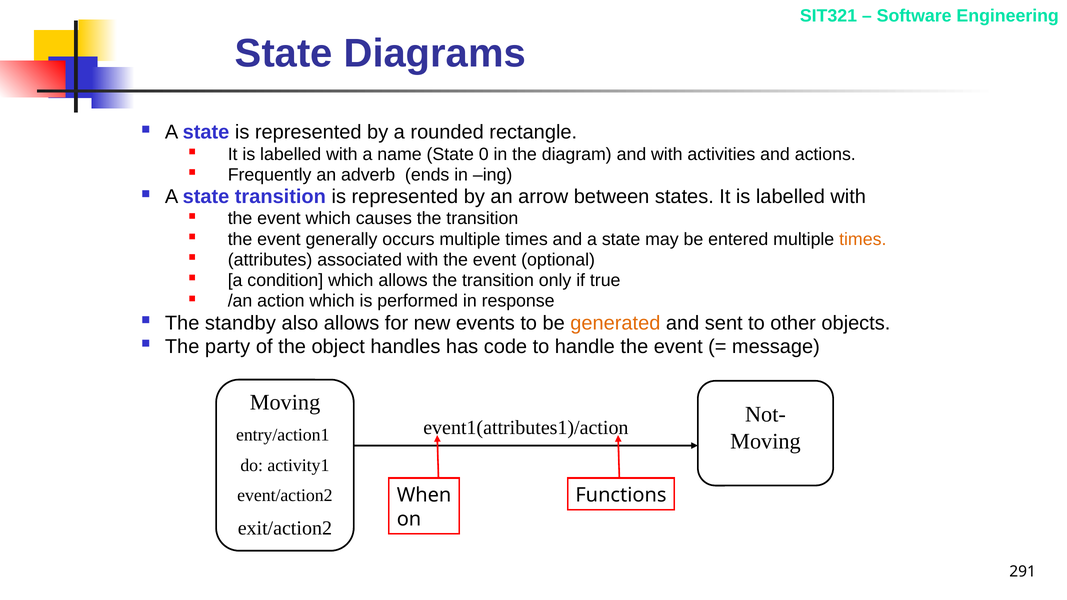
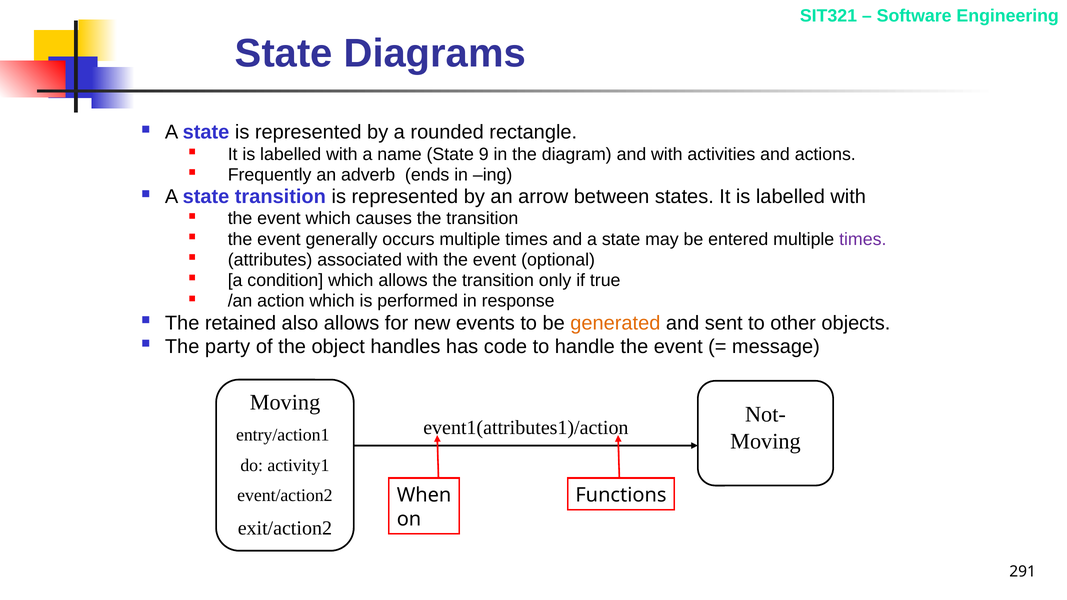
0: 0 -> 9 (484, 154)
times colour: orange -> purple (863, 239)
standby: standby -> retained (241, 323)
